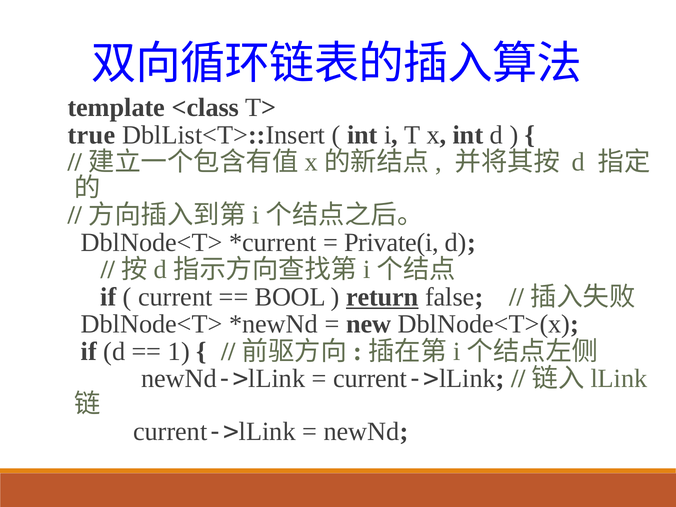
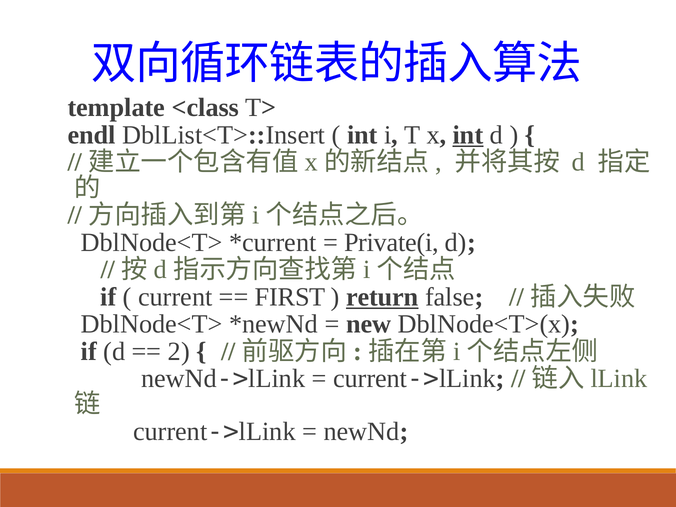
true: true -> endl (92, 135)
int underline: none -> present (468, 135)
BOOL: BOOL -> FIRST (290, 297)
1: 1 -> 2 (179, 351)
